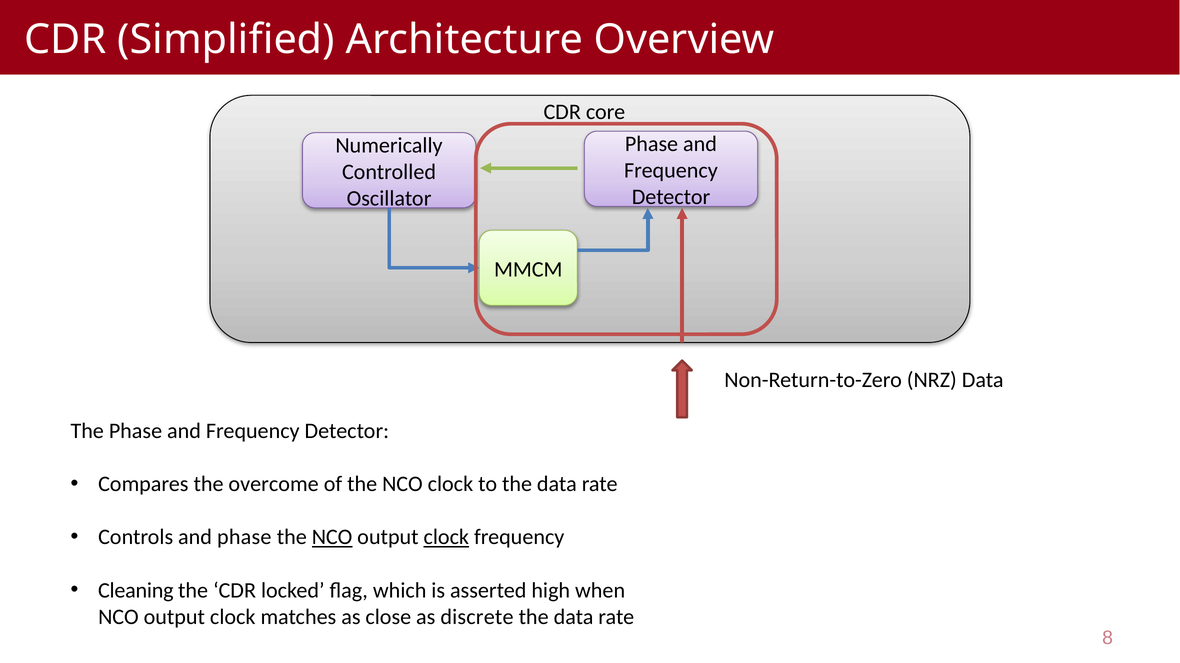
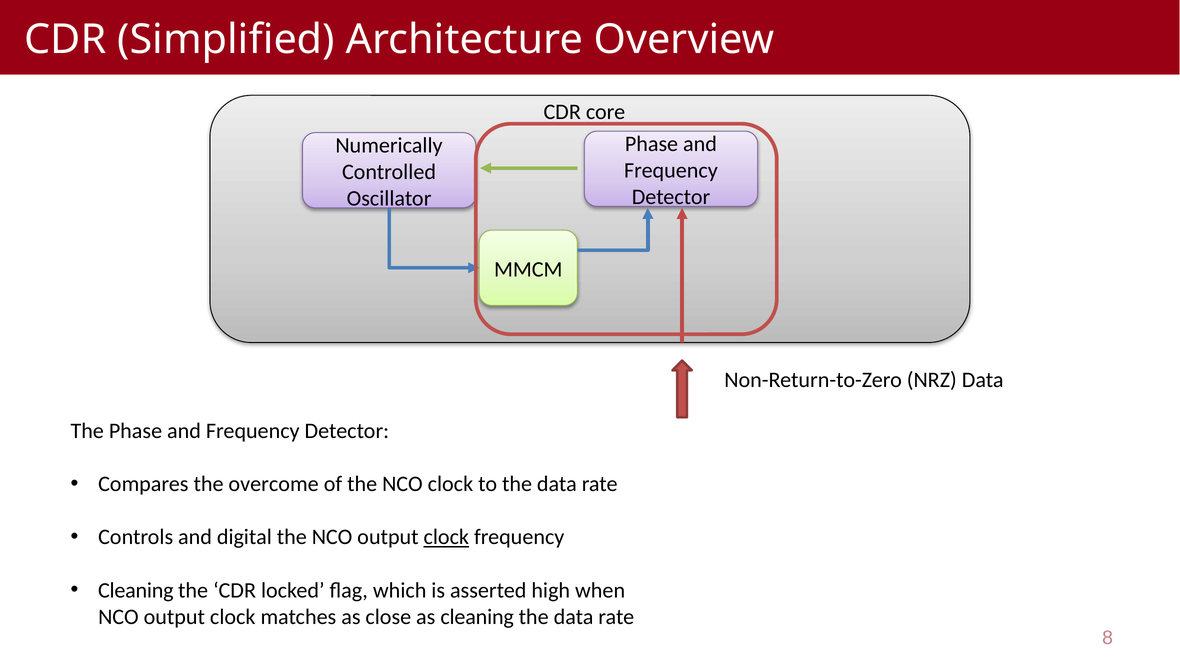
and phase: phase -> digital (244, 538)
NCO underline: present -> none (332, 538)
as discrete: discrete -> cleaning (477, 617)
